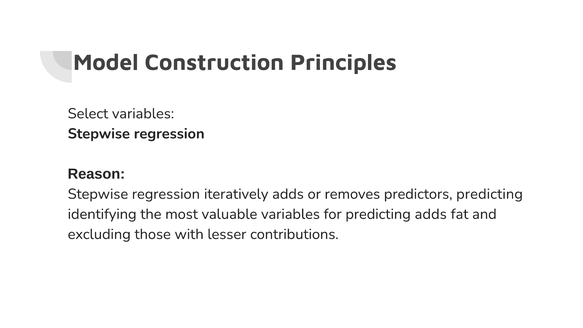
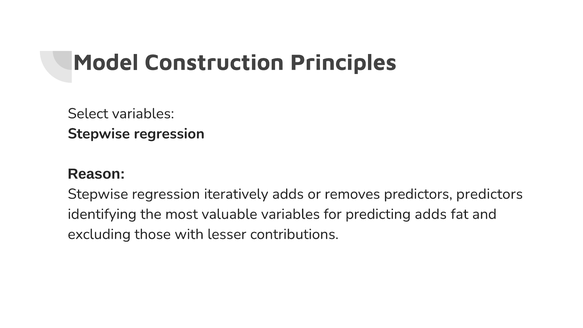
predictors predicting: predicting -> predictors (490, 194)
